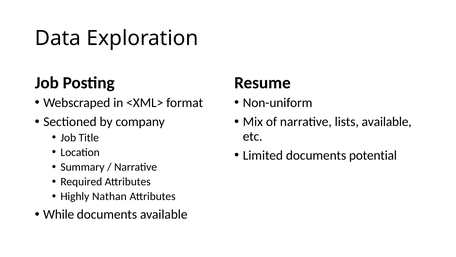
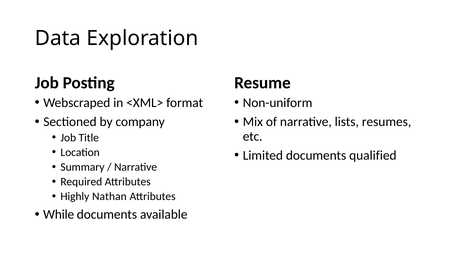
lists available: available -> resumes (387, 122)
potential: potential -> qualified (373, 155)
